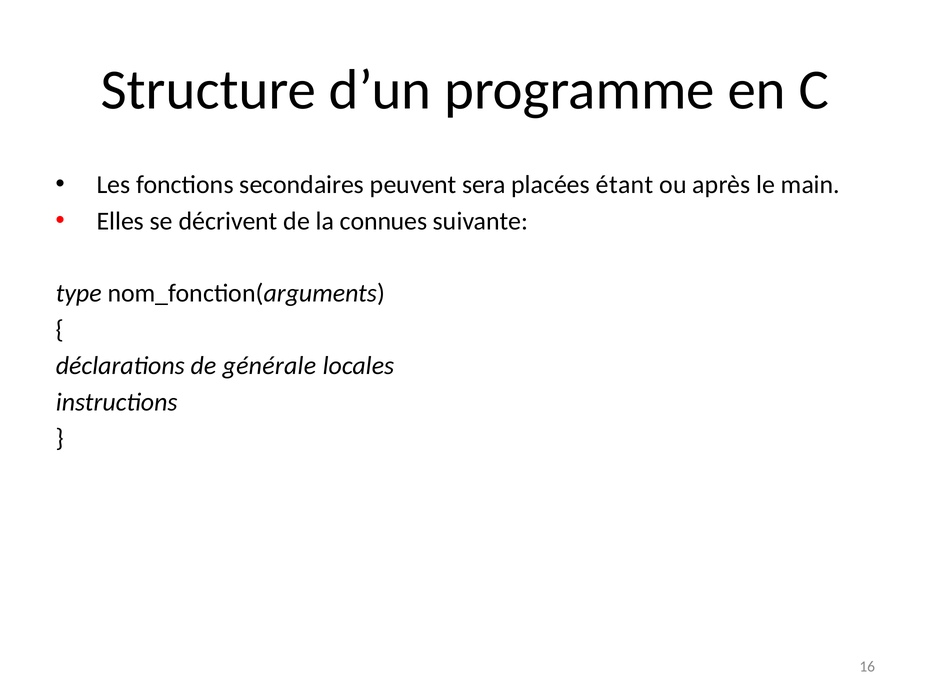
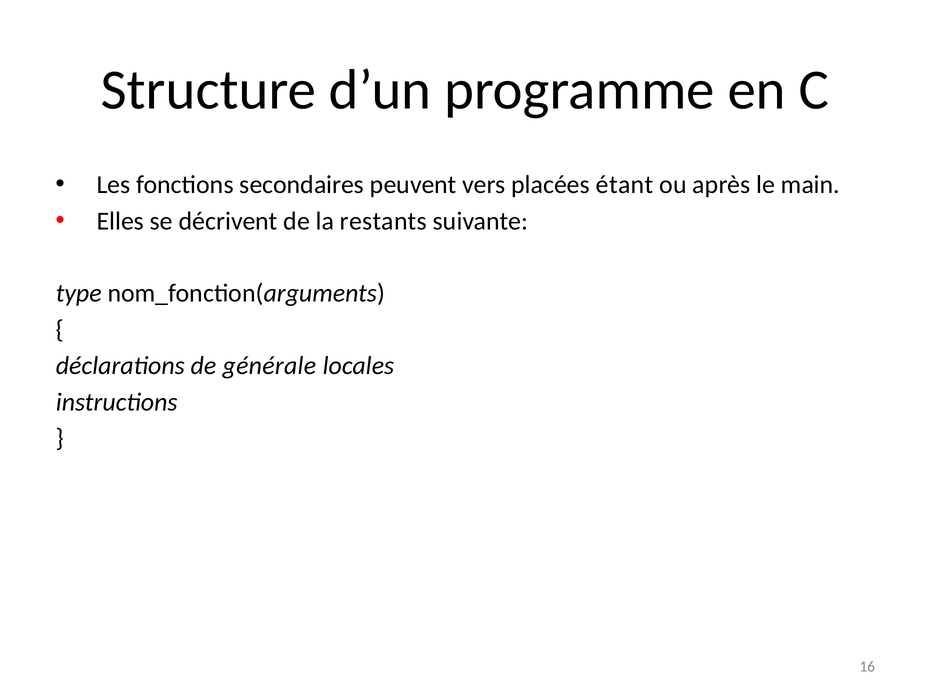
sera: sera -> vers (484, 185)
connues: connues -> restants (383, 221)
